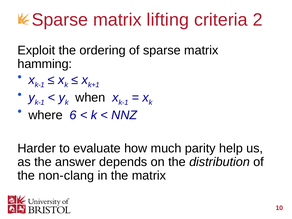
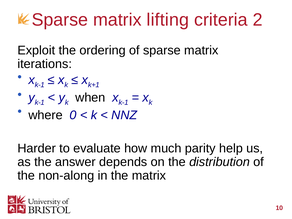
hamming: hamming -> iterations (45, 64)
6: 6 -> 0 (73, 115)
non-clang: non-clang -> non-along (66, 176)
